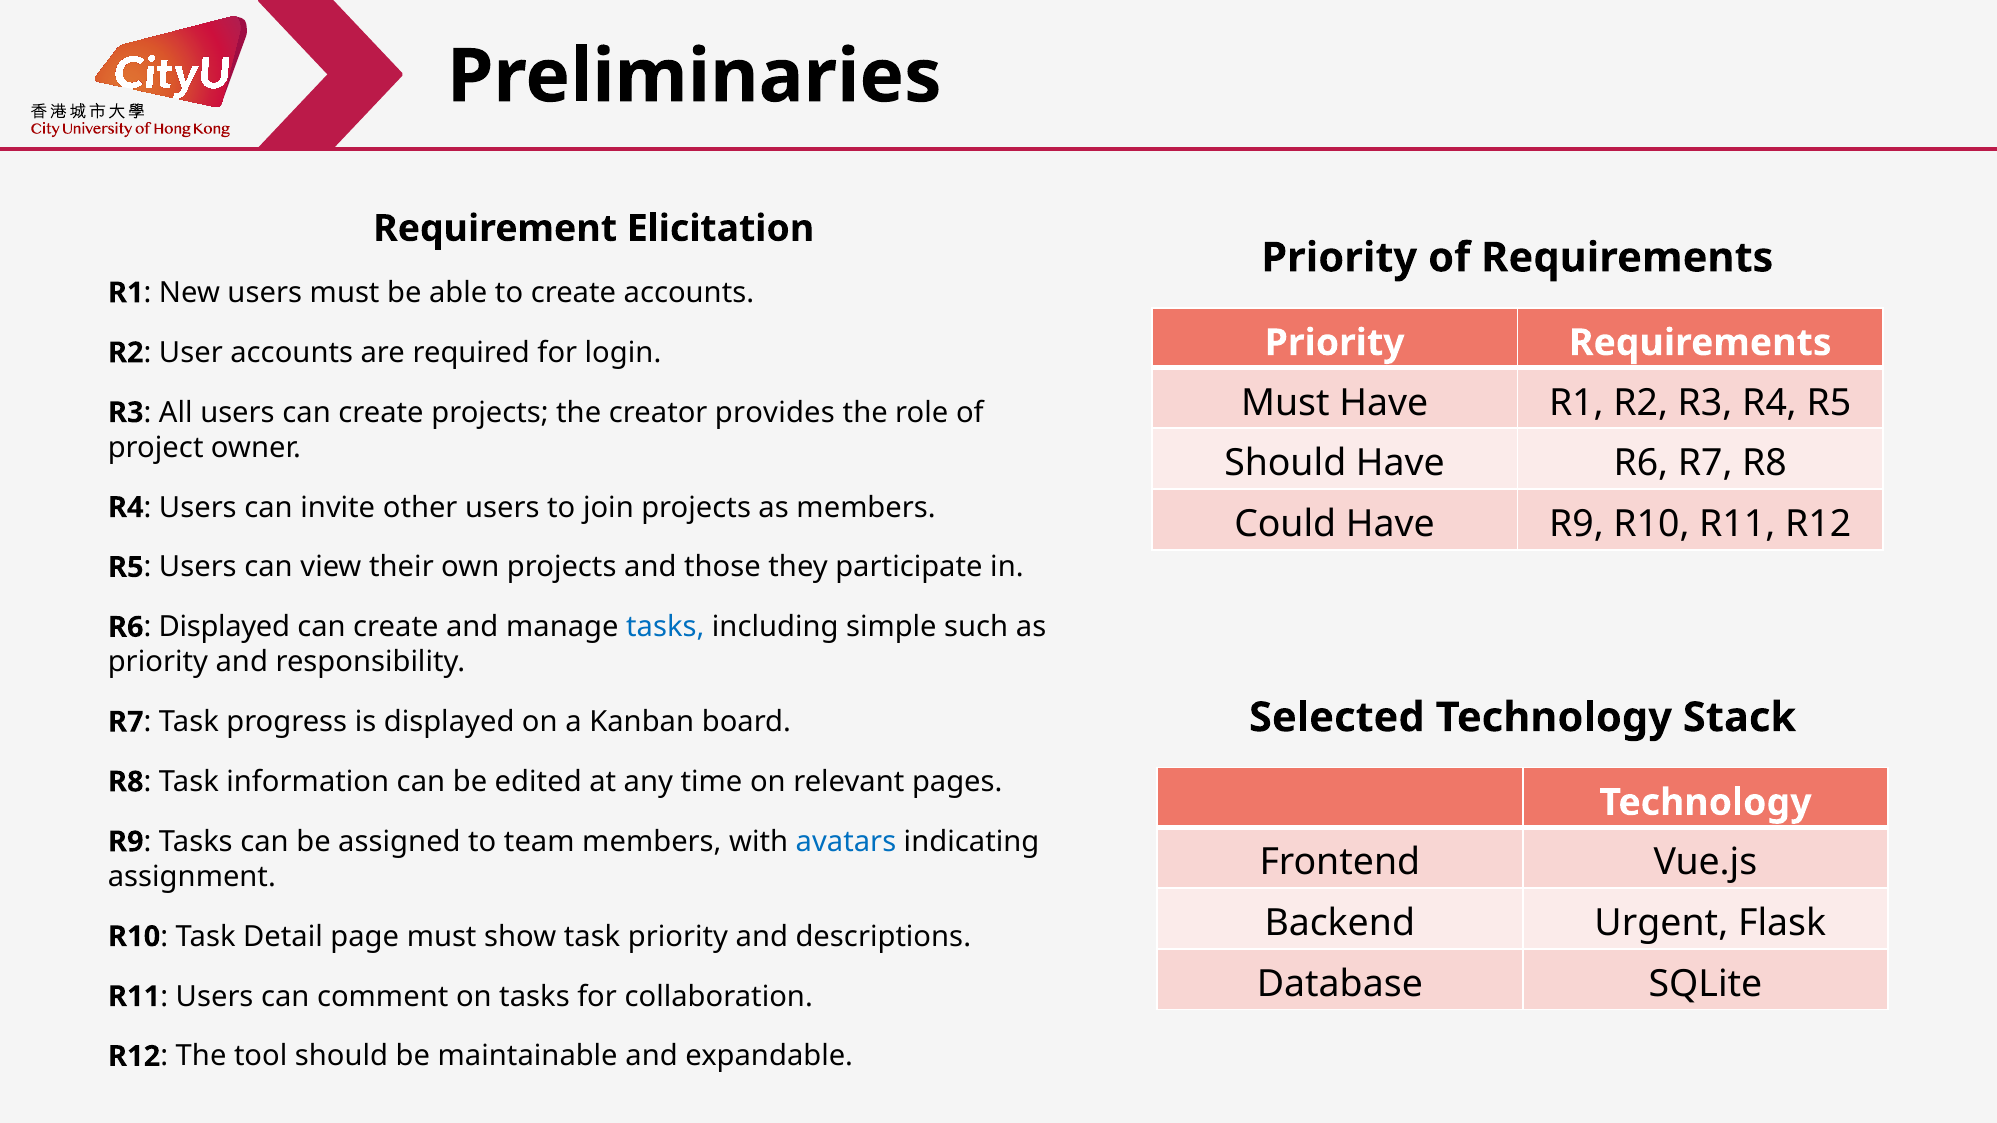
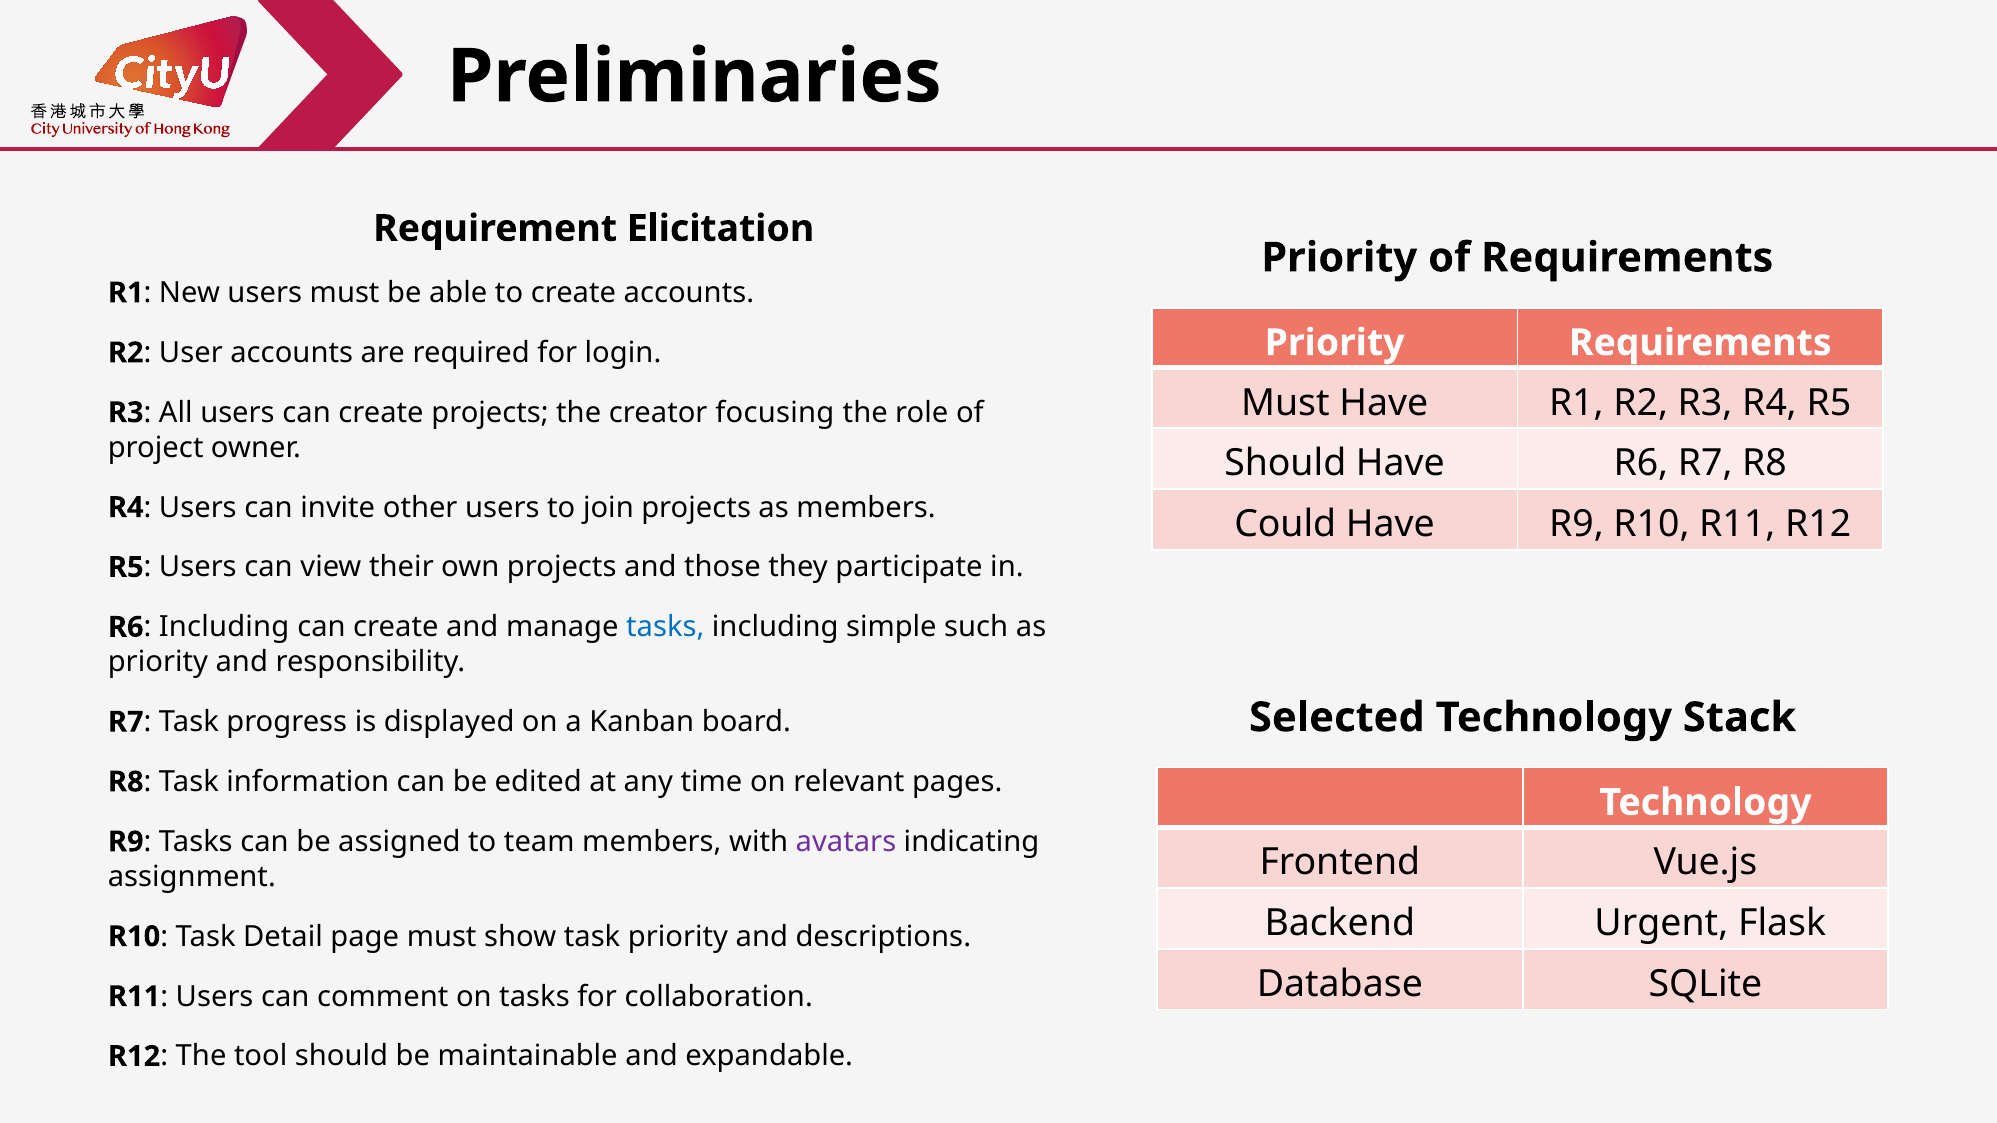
provides: provides -> focusing (775, 413)
R6 Displayed: Displayed -> Including (224, 628)
avatars colour: blue -> purple (846, 842)
